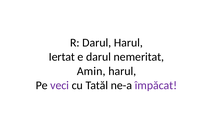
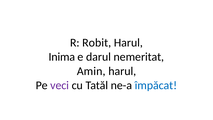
R Darul: Darul -> Robit (97, 43)
Iertat: Iertat -> Inima (62, 57)
împăcat colour: purple -> blue (156, 85)
